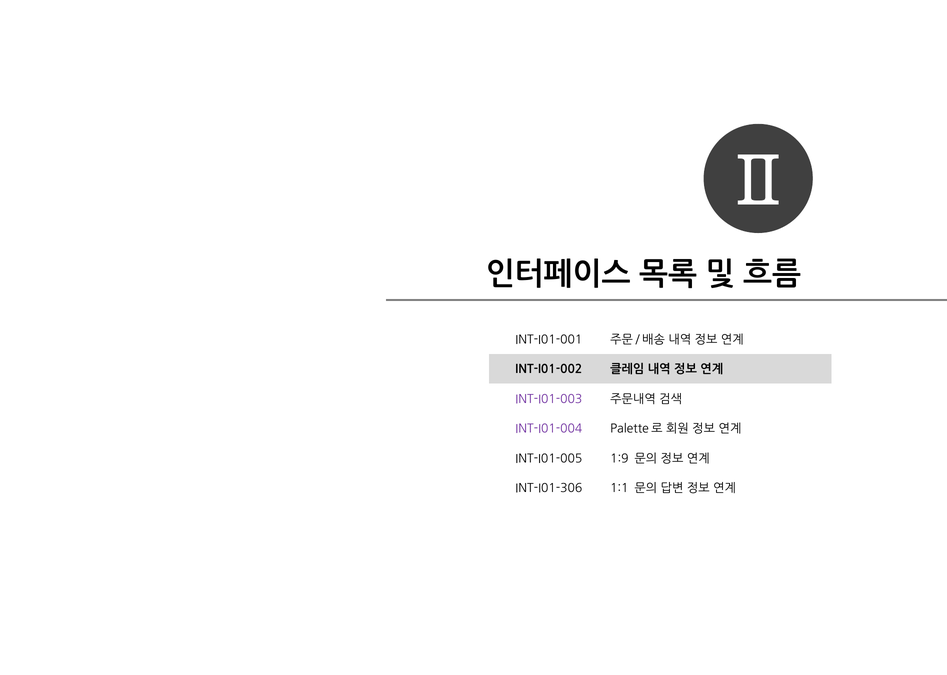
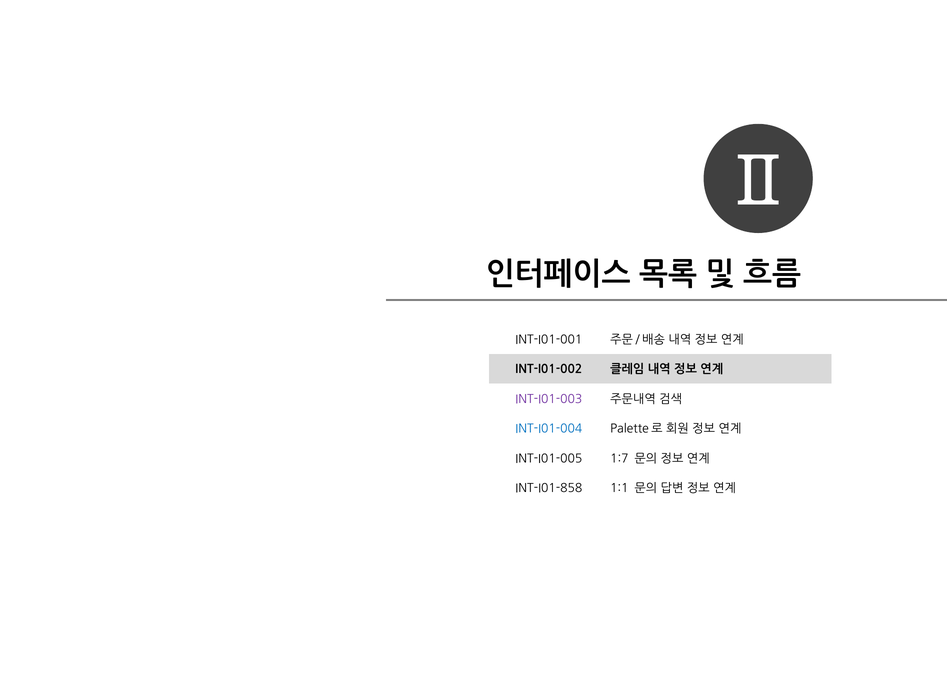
INT-I01-004 colour: purple -> blue (549, 429)
1:9: 1:9 -> 1:7 (619, 459)
INT-I01-306: INT-I01-306 -> INT-I01-858 (549, 488)
